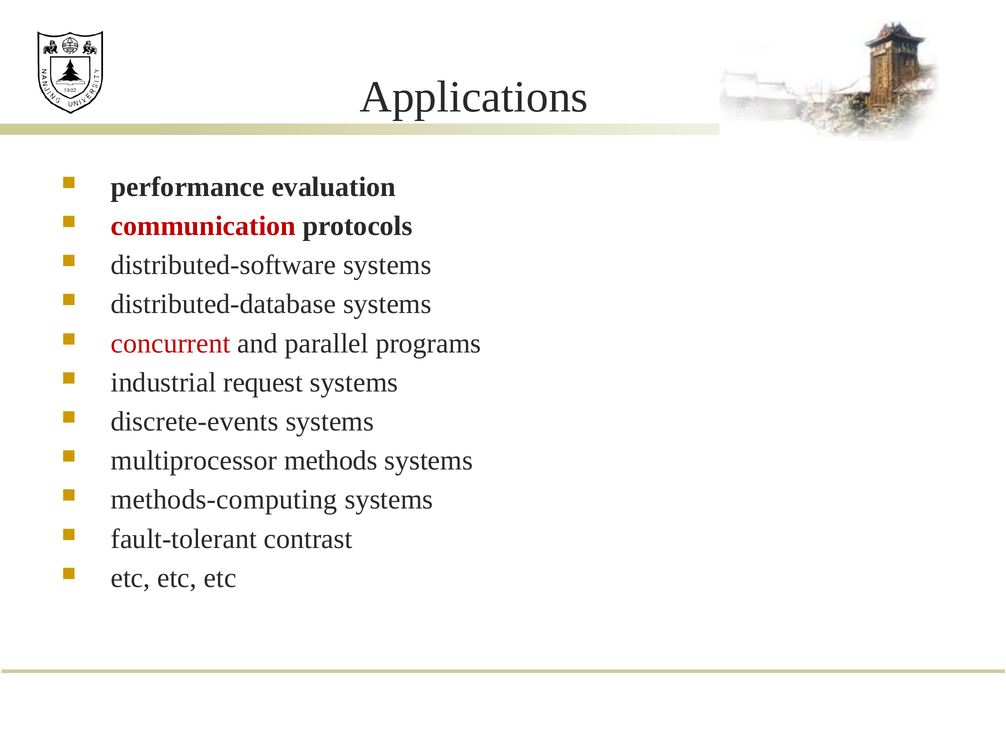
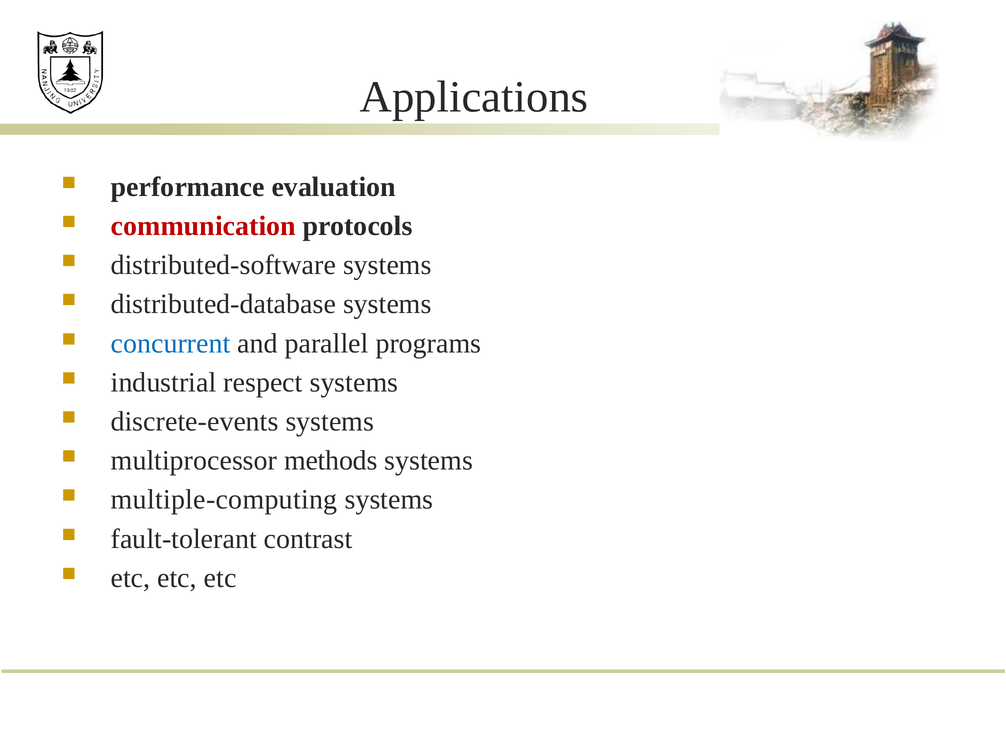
concurrent colour: red -> blue (171, 344)
request: request -> respect (263, 383)
methods-computing: methods-computing -> multiple-computing (224, 500)
